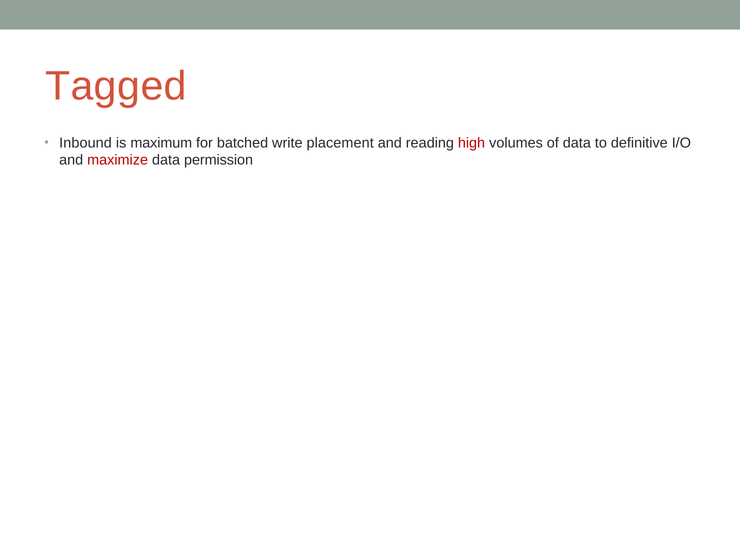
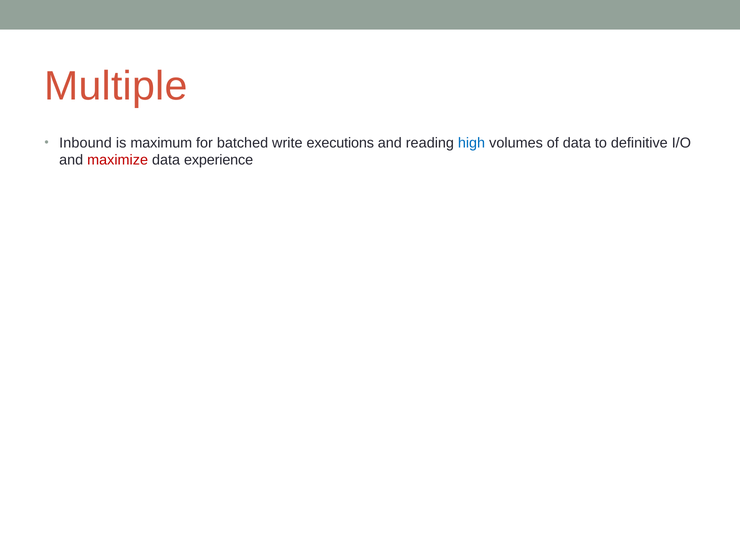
Tagged: Tagged -> Multiple (116, 86)
placement: placement -> executions (340, 143)
high colour: red -> blue (472, 143)
permission: permission -> experience (219, 160)
